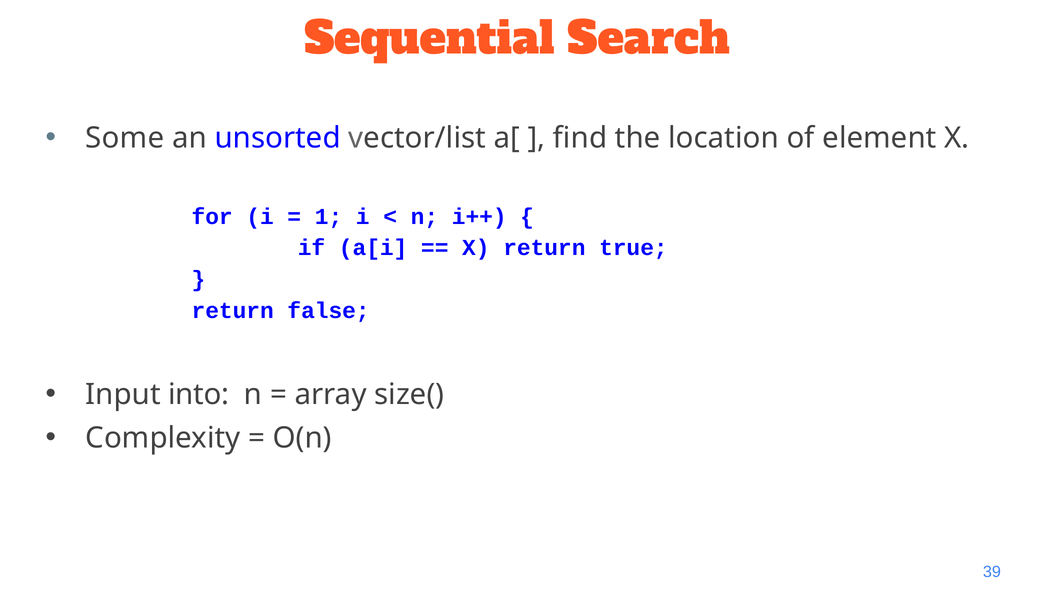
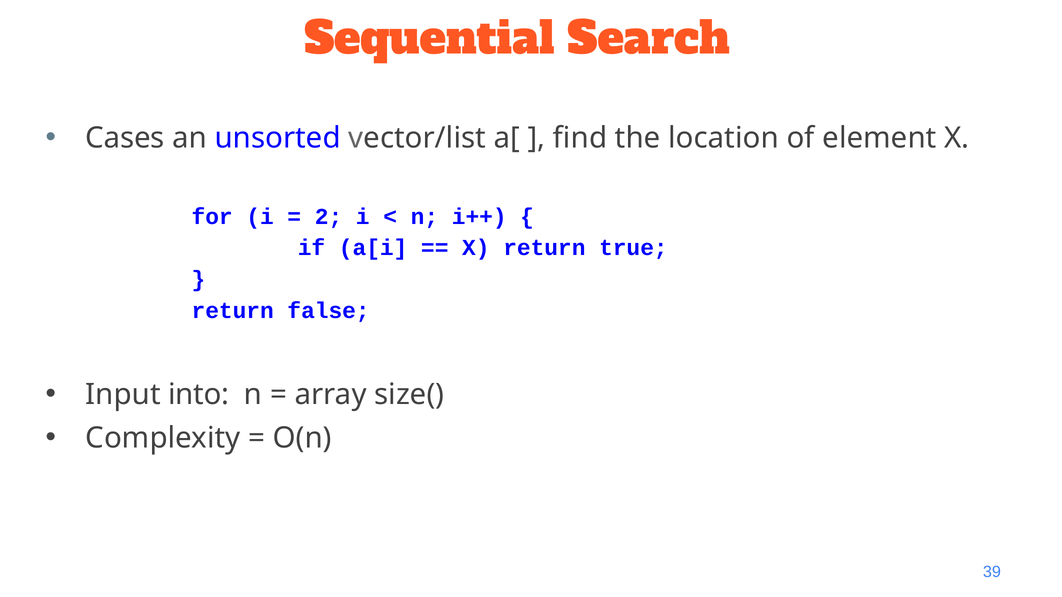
Some: Some -> Cases (125, 138)
1: 1 -> 2 (329, 217)
